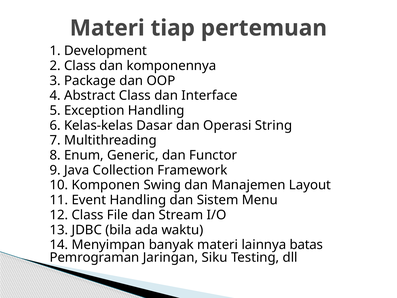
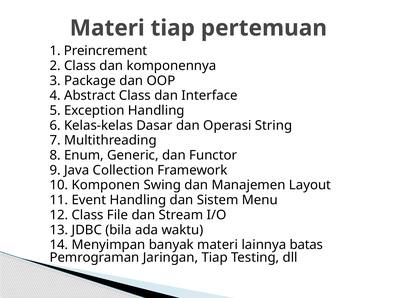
Development: Development -> Preincrement (106, 51)
Jaringan Siku: Siku -> Tiap (215, 257)
